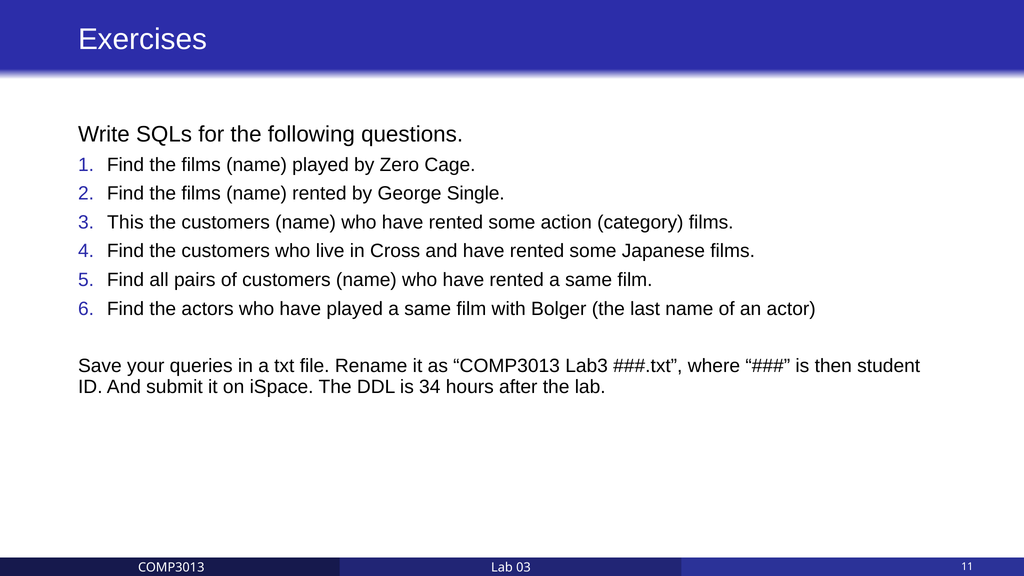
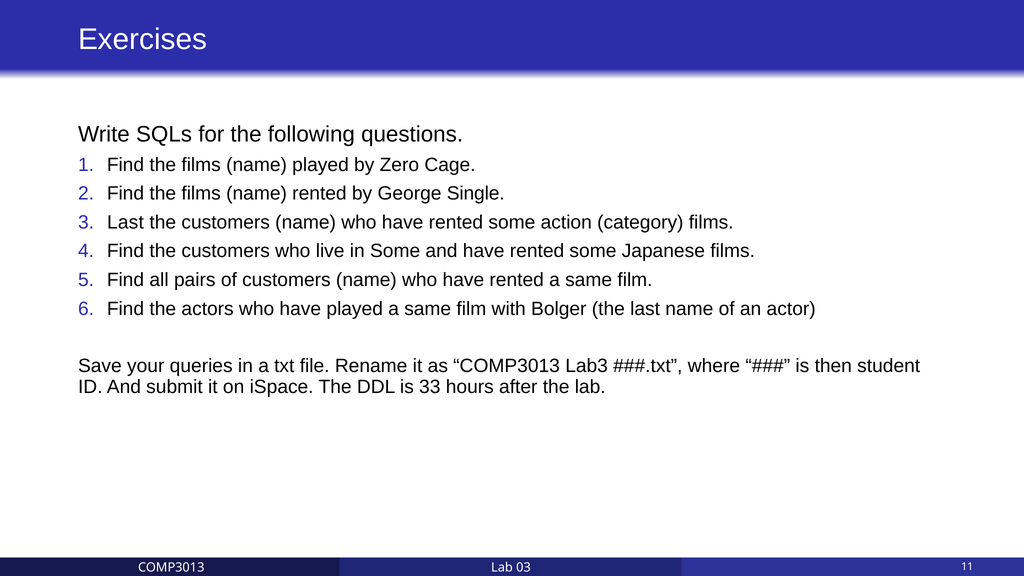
This: This -> Last (125, 222)
in Cross: Cross -> Some (395, 251)
34: 34 -> 33 (430, 387)
